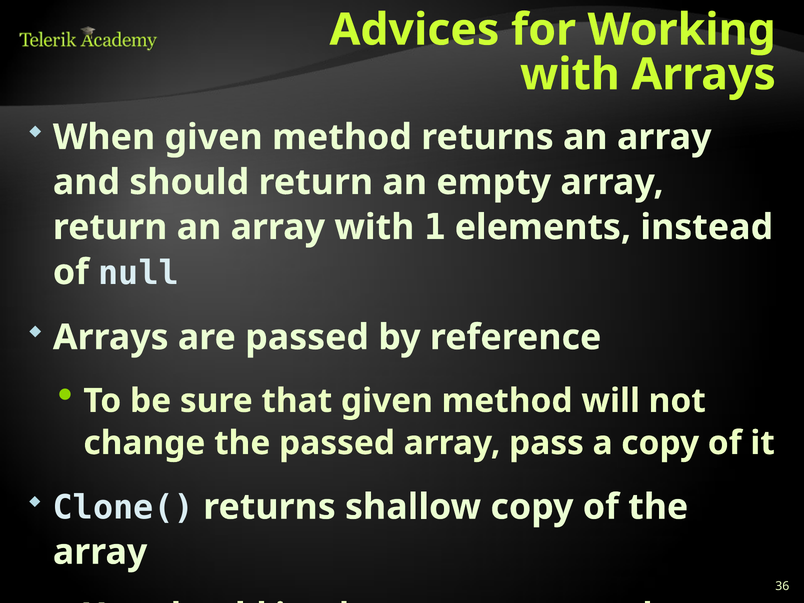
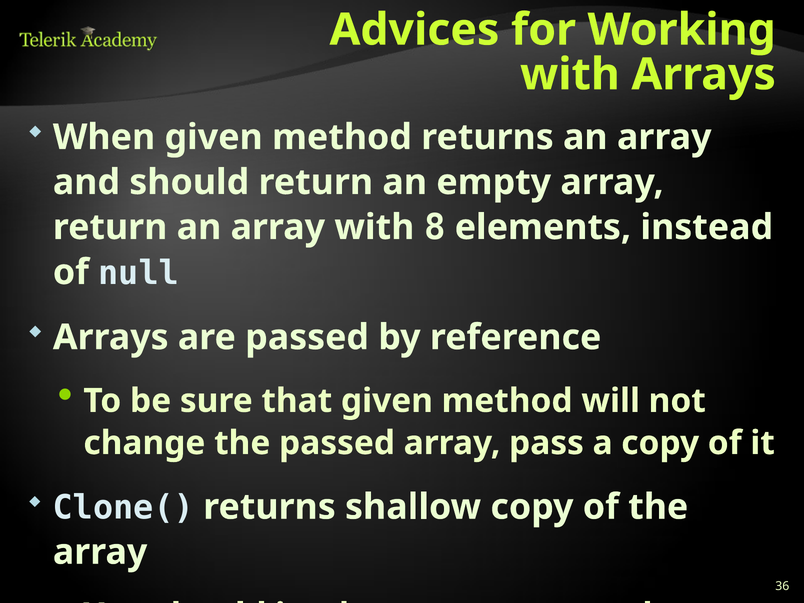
1: 1 -> 8 (435, 227)
